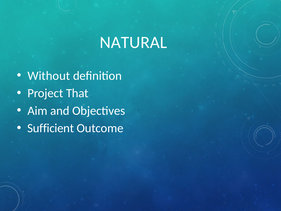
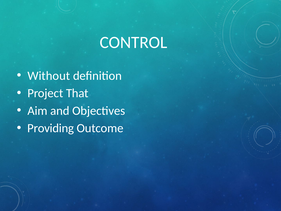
NATURAL: NATURAL -> CONTROL (133, 42)
Sufficient: Sufficient -> Providing (51, 128)
